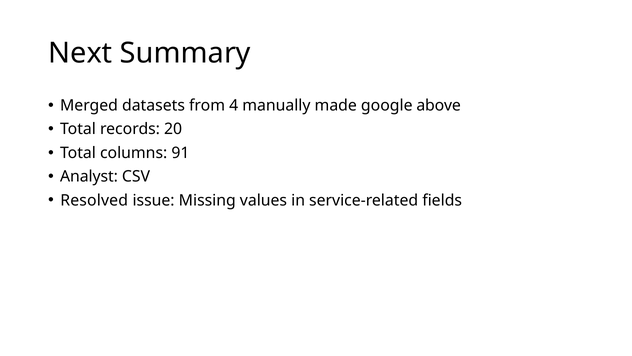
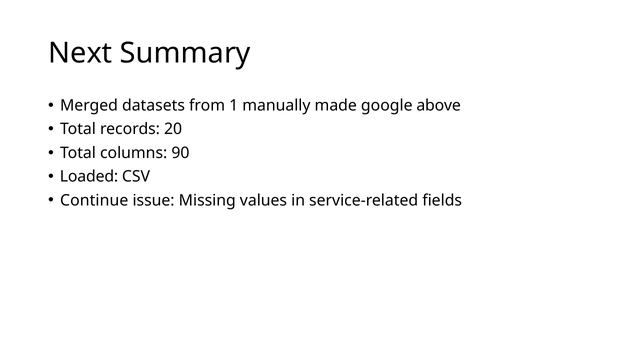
4: 4 -> 1 (234, 105)
91: 91 -> 90 (180, 153)
Analyst: Analyst -> Loaded (89, 176)
Resolved: Resolved -> Continue (94, 200)
